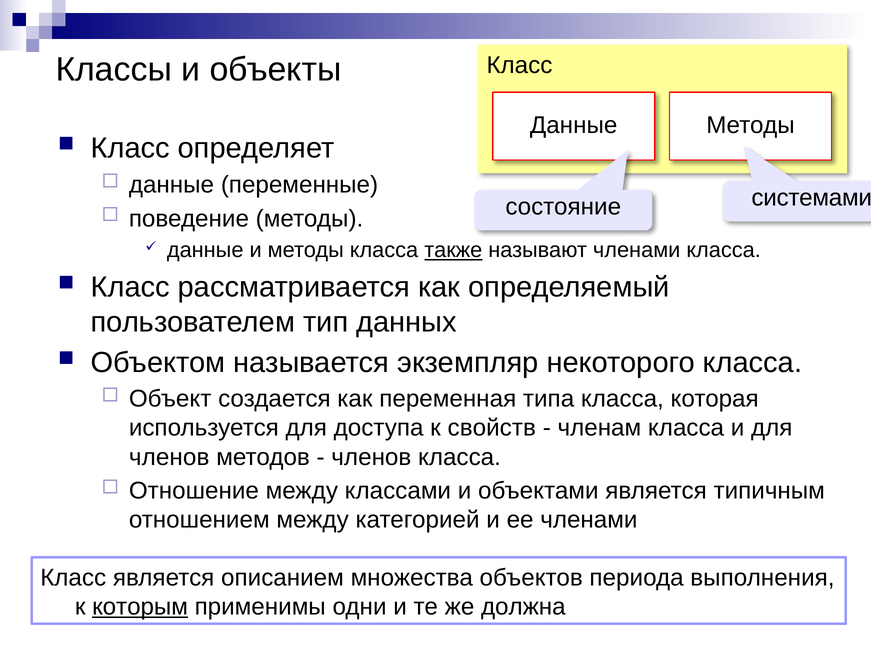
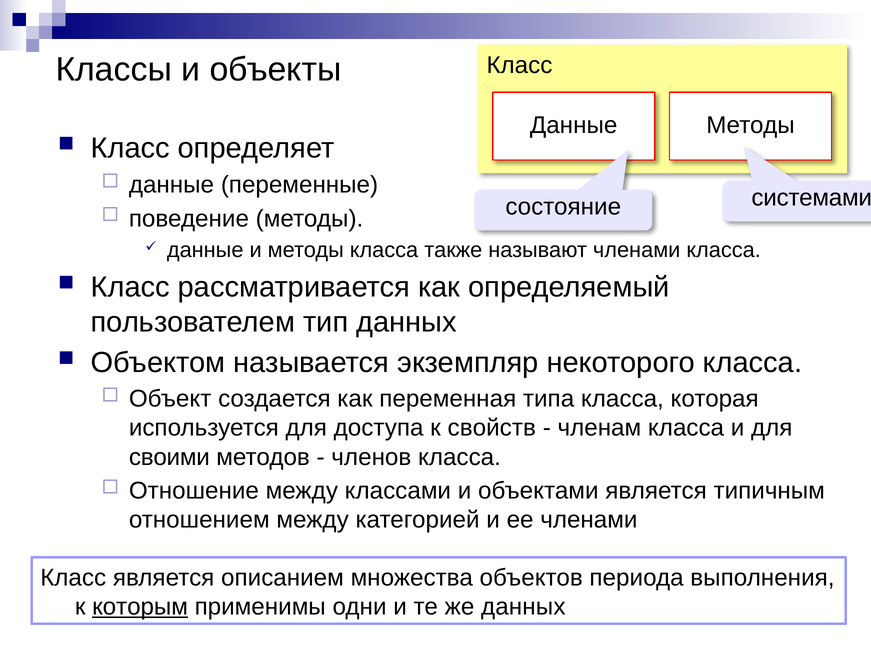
также underline: present -> none (453, 250)
членов: членов -> своими (169, 457)
же должна: должна -> данных (523, 607)
